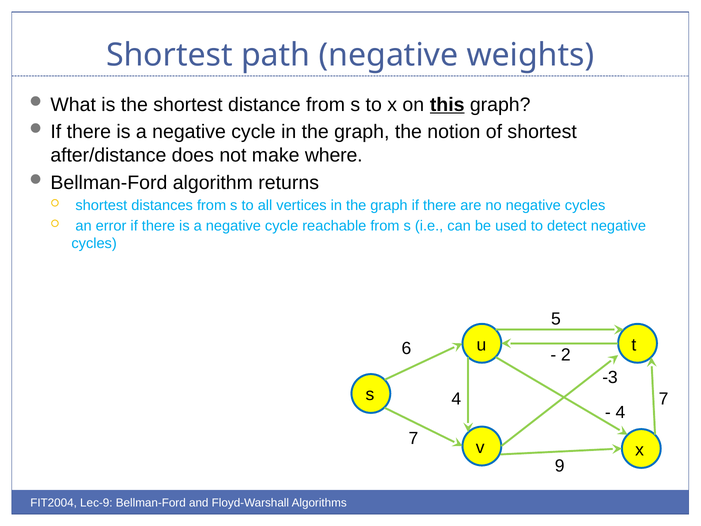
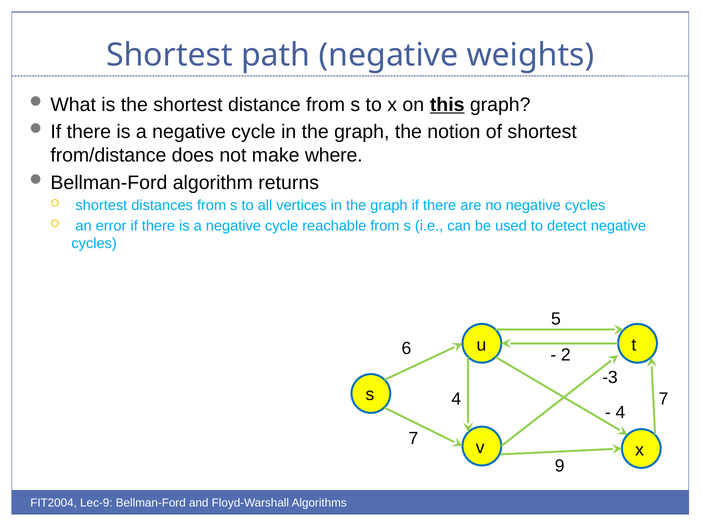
after/distance: after/distance -> from/distance (108, 155)
